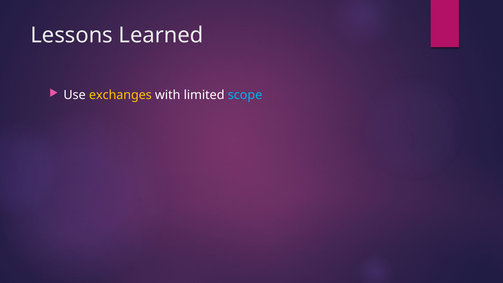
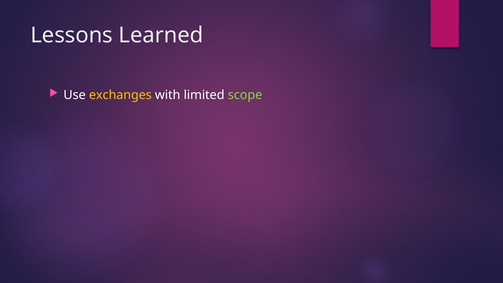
scope colour: light blue -> light green (245, 95)
